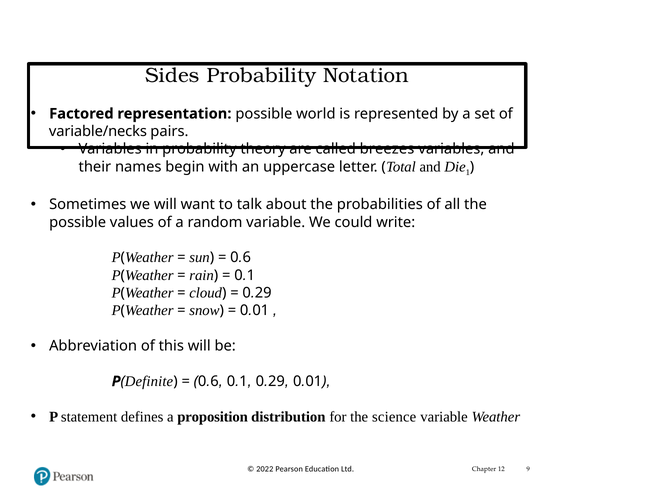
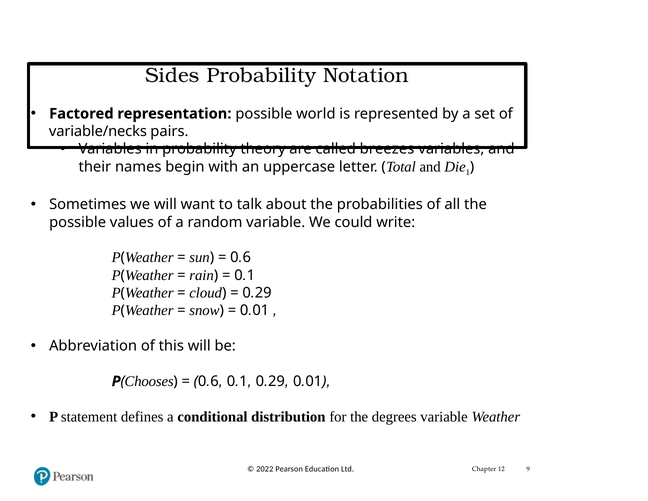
Definite: Definite -> Chooses (149, 381)
proposition: proposition -> conditional (213, 416)
science: science -> degrees (394, 416)
